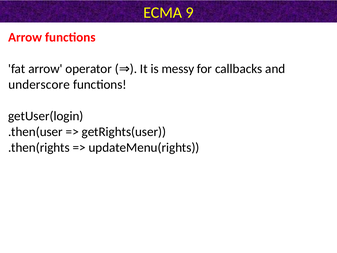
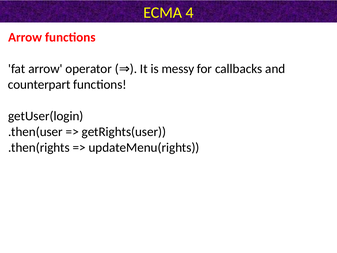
9: 9 -> 4 (190, 13)
underscore: underscore -> counterpart (39, 84)
